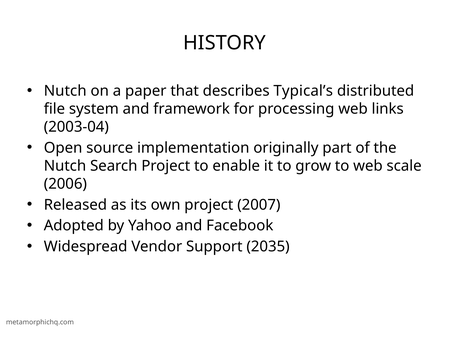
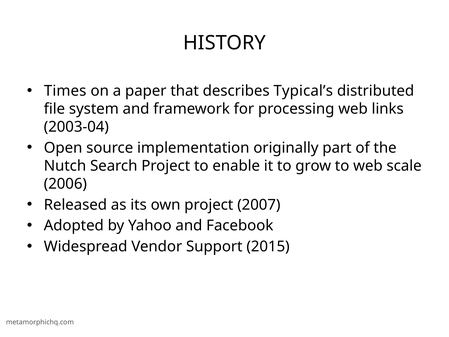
Nutch: Nutch -> Times (65, 91)
2035: 2035 -> 2015 (268, 246)
